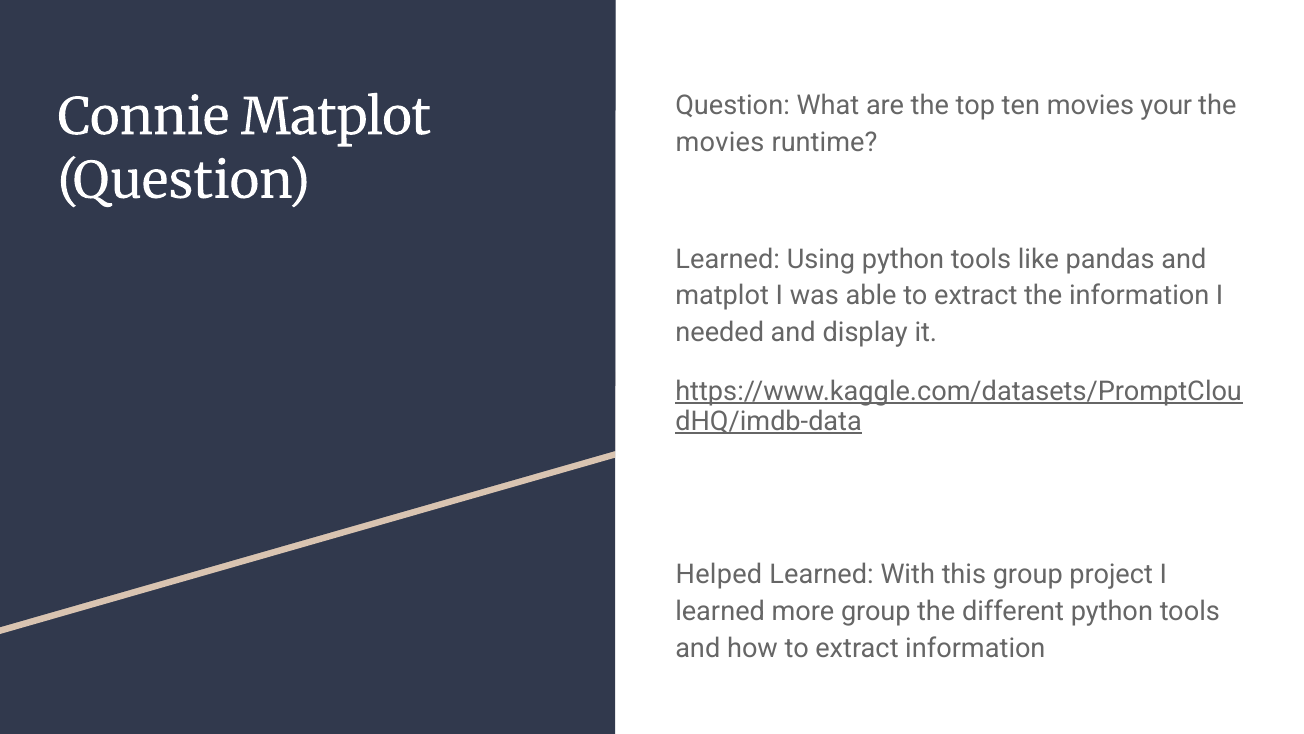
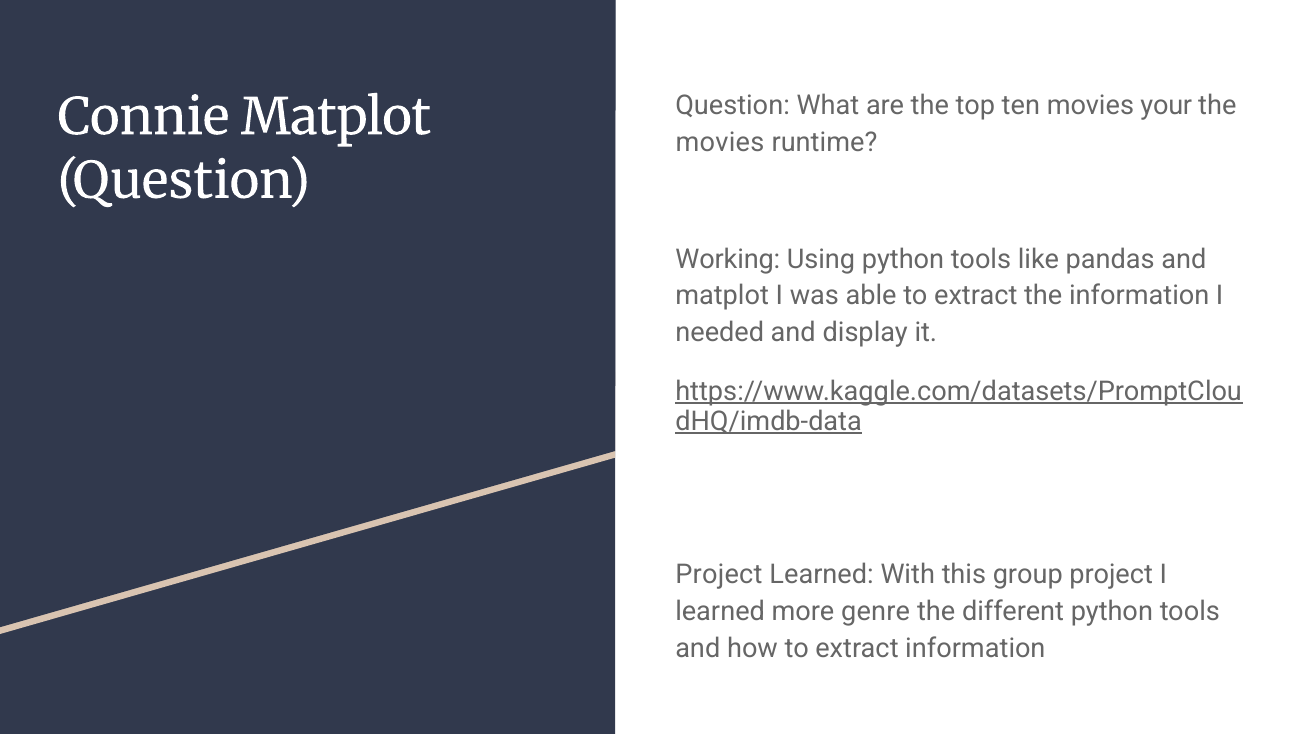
Learned: Learned -> Working (728, 259)
Helped: Helped -> Project (719, 574)
more group: group -> genre (876, 611)
